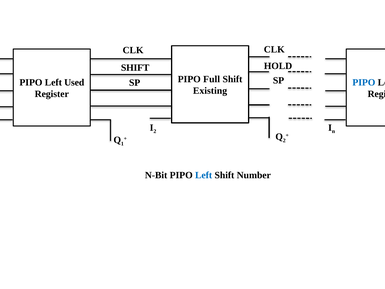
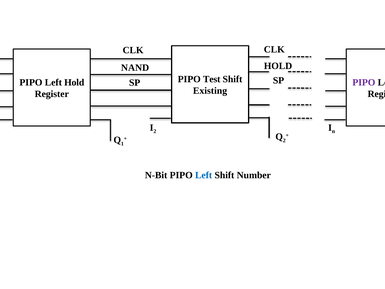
SHIFT: SHIFT -> NAND (135, 68)
Full: Full -> Test (212, 79)
Left Used: Used -> Hold (74, 82)
PIPO colour: blue -> purple (364, 82)
